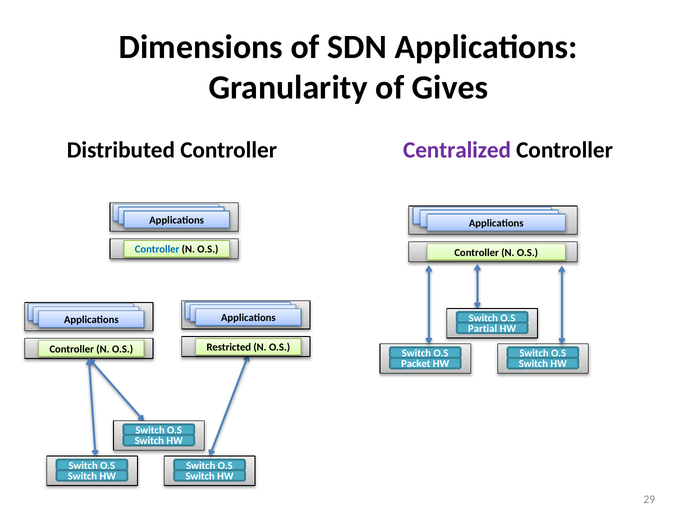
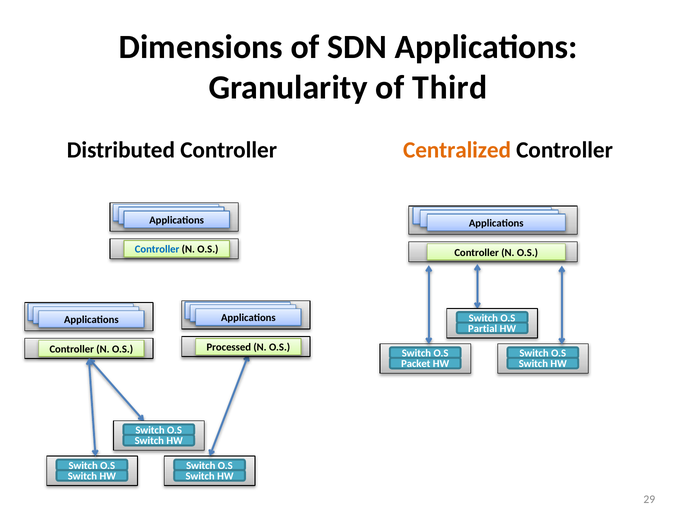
Gives: Gives -> Third (450, 88)
Centralized colour: purple -> orange (457, 150)
Restricted: Restricted -> Processed (229, 347)
